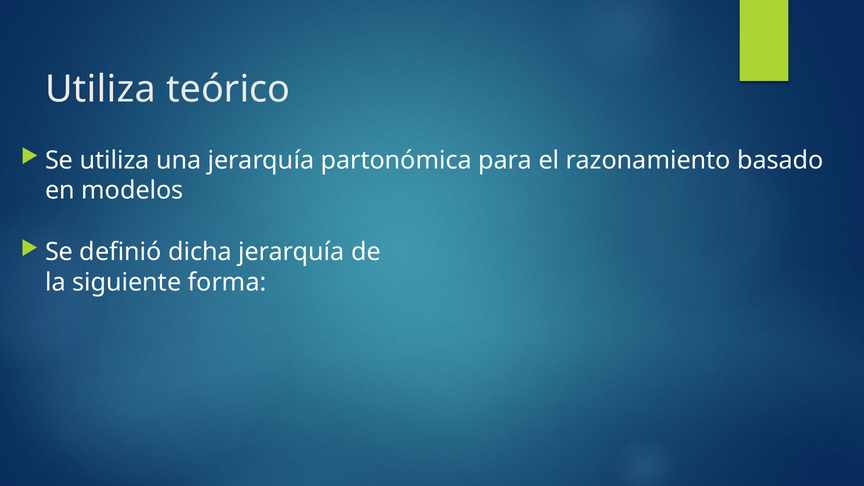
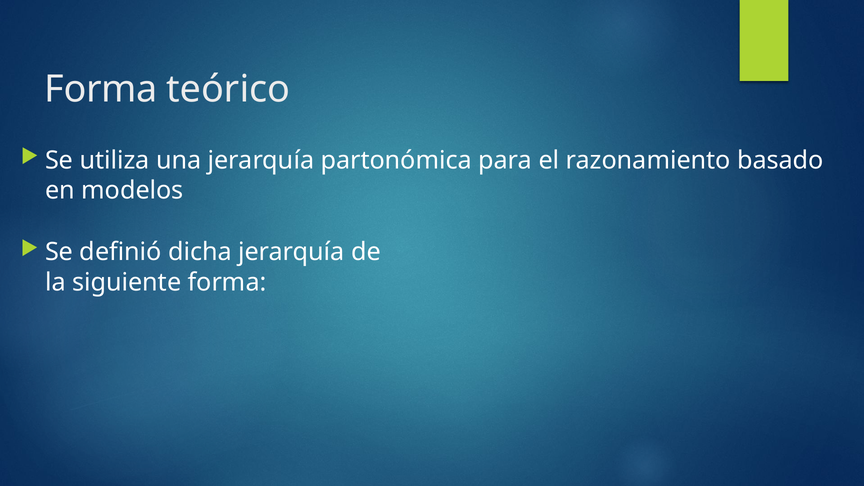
Utiliza: Utiliza -> Forma (101, 89)
